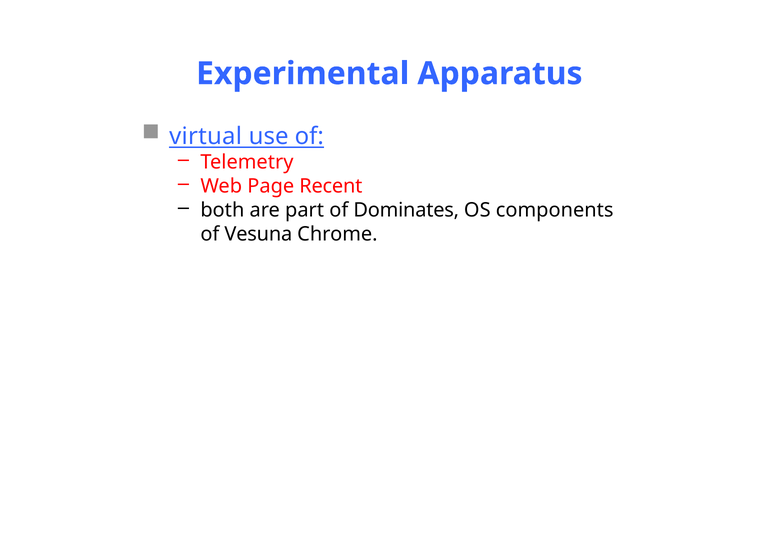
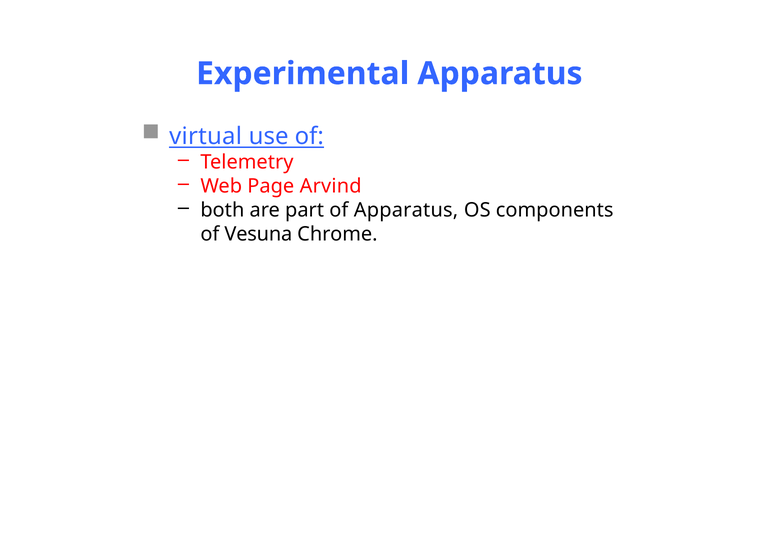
Recent: Recent -> Arvind (331, 186)
of Dominates: Dominates -> Apparatus (406, 210)
